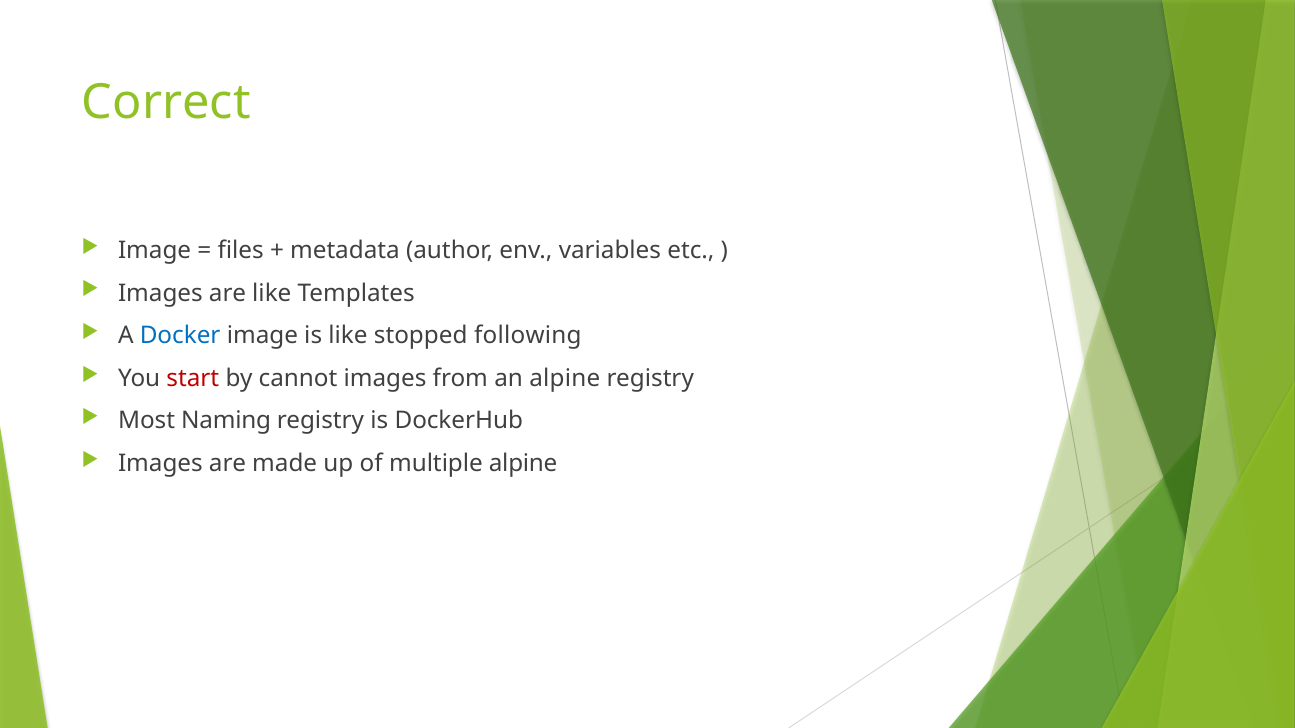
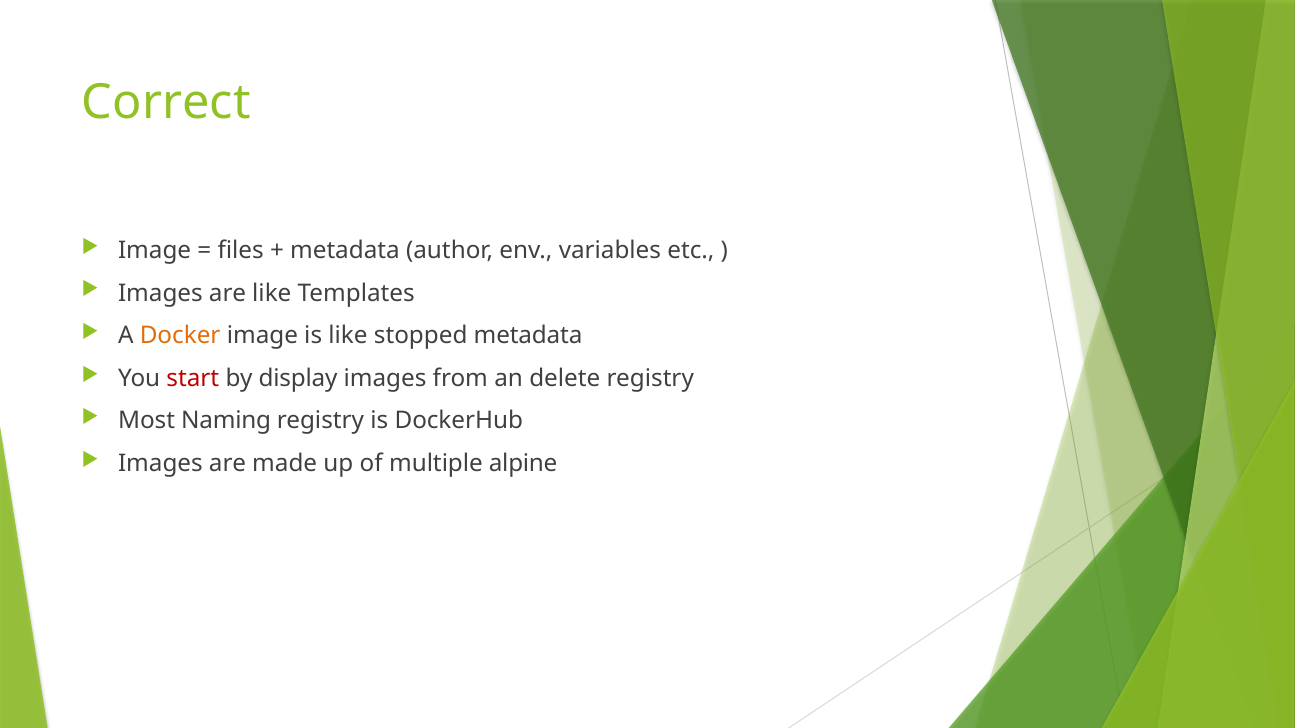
Docker colour: blue -> orange (180, 336)
stopped following: following -> metadata (528, 336)
cannot: cannot -> display (298, 379)
an alpine: alpine -> delete (565, 379)
